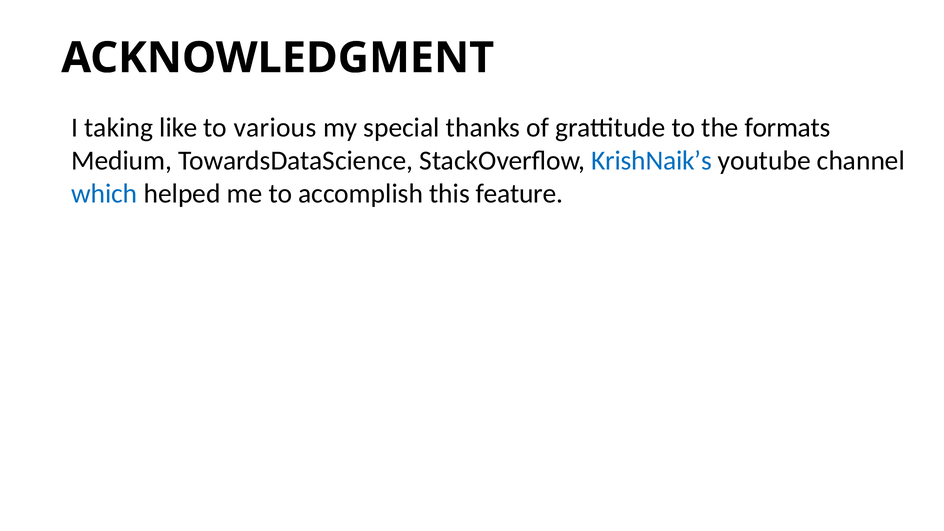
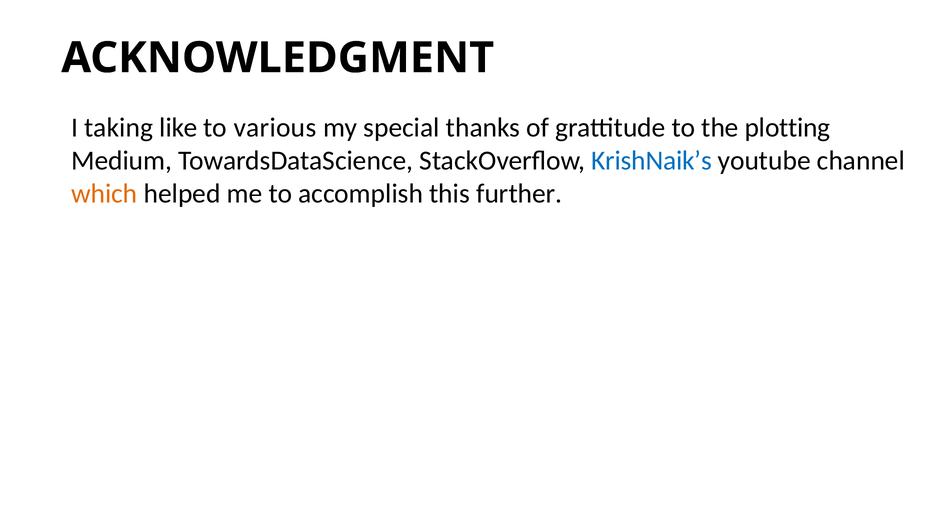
formats: formats -> plotting (788, 128)
which colour: blue -> orange (104, 194)
feature: feature -> further (519, 194)
